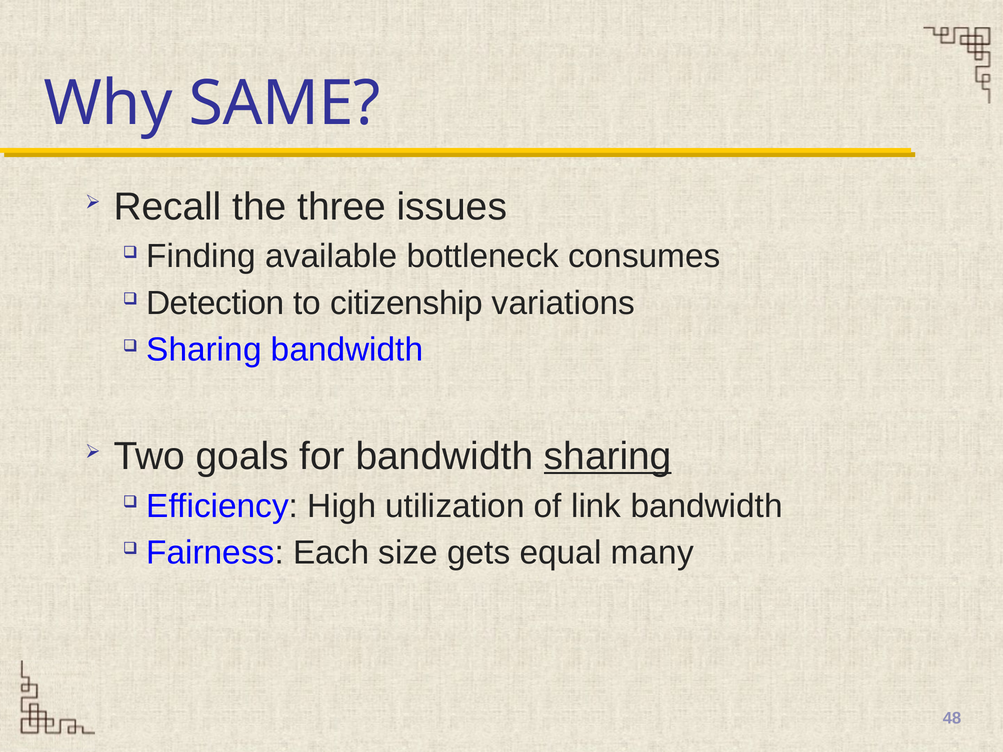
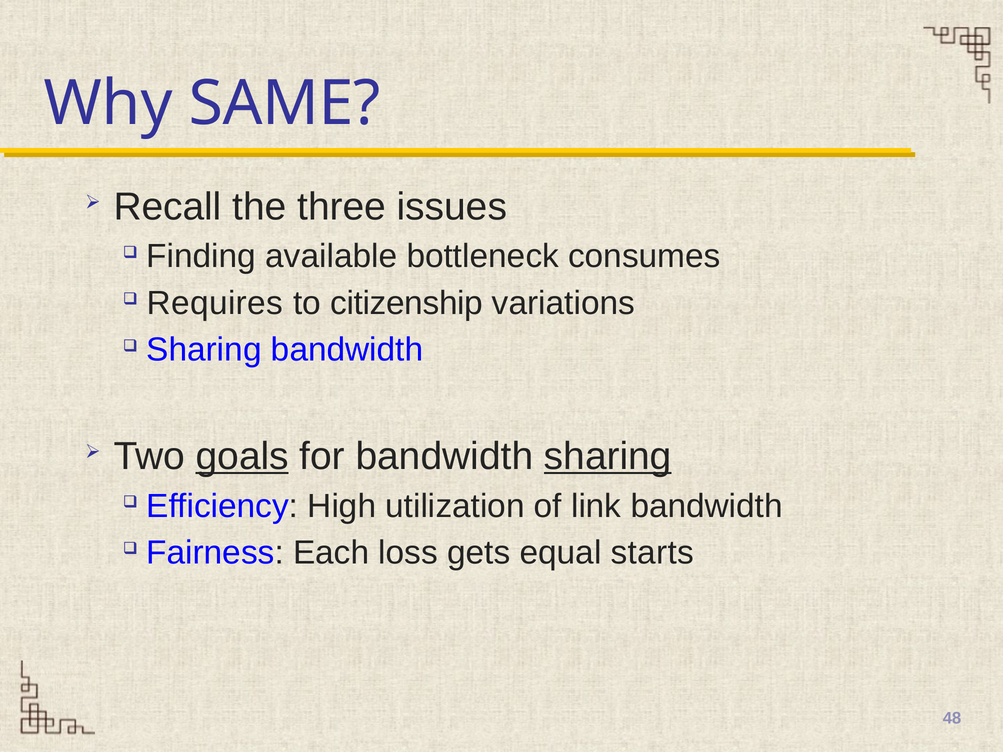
Detection: Detection -> Requires (215, 303)
goals underline: none -> present (242, 456)
size: size -> loss (408, 553)
many: many -> starts (652, 553)
